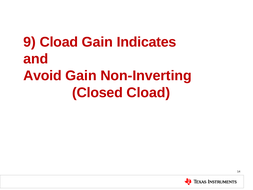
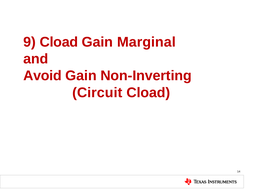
Indicates: Indicates -> Marginal (146, 42)
Closed: Closed -> Circuit (97, 93)
